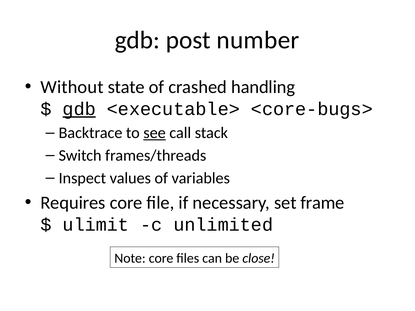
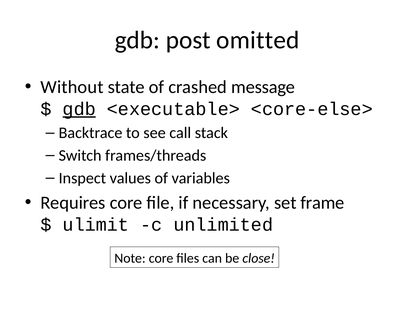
number: number -> omitted (258, 40)
handling: handling -> message (263, 87)
<core-bugs>: <core-bugs> -> <core-else> (312, 109)
see underline: present -> none (155, 133)
